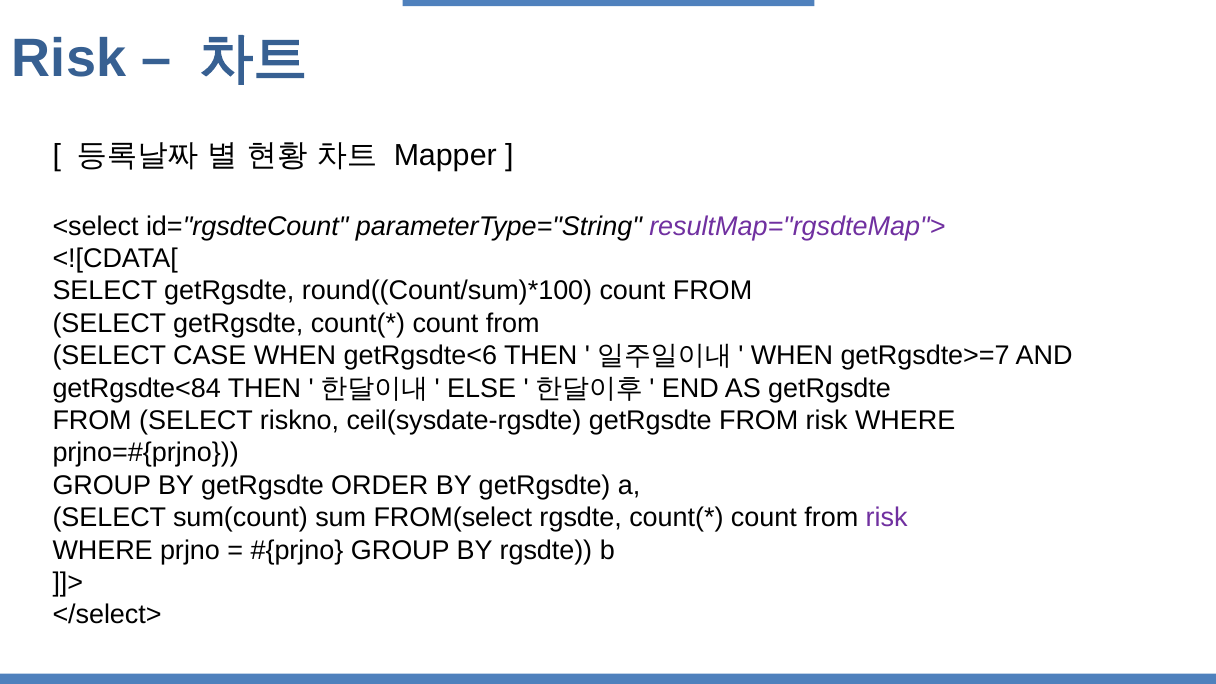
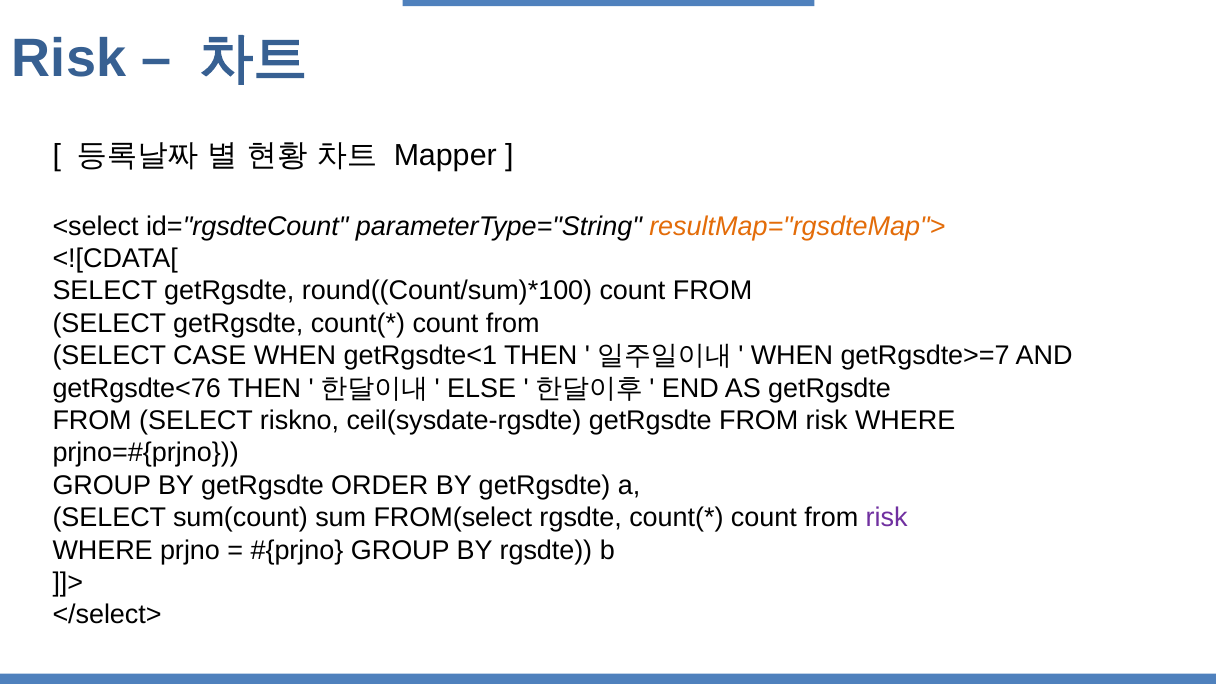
resultMap="rgsdteMap"> colour: purple -> orange (797, 226)
getRgsdte<6: getRgsdte<6 -> getRgsdte<1 (420, 356)
getRgsdte<84: getRgsdte<84 -> getRgsdte<76 (137, 388)
